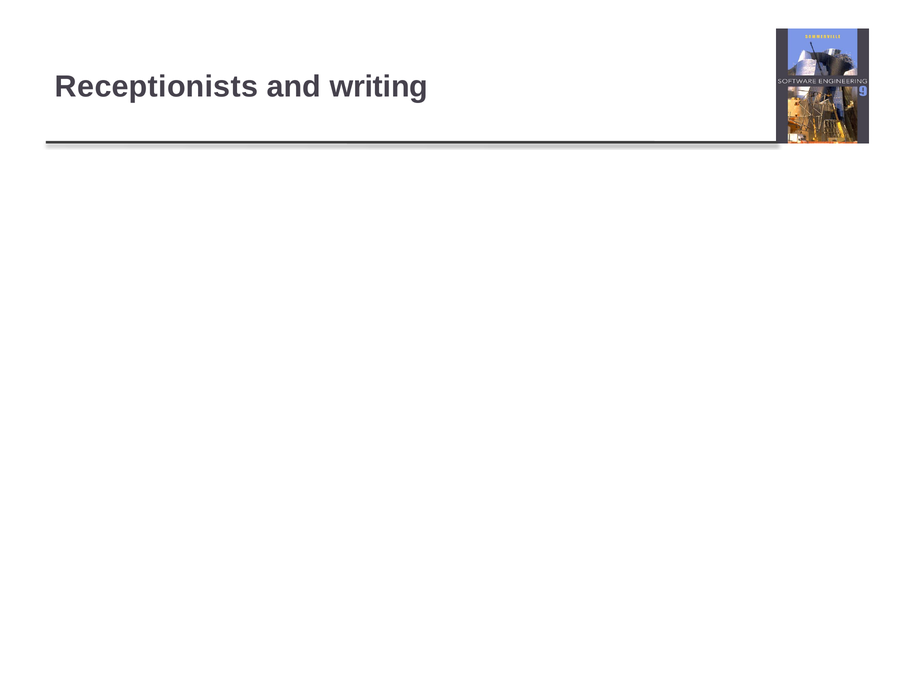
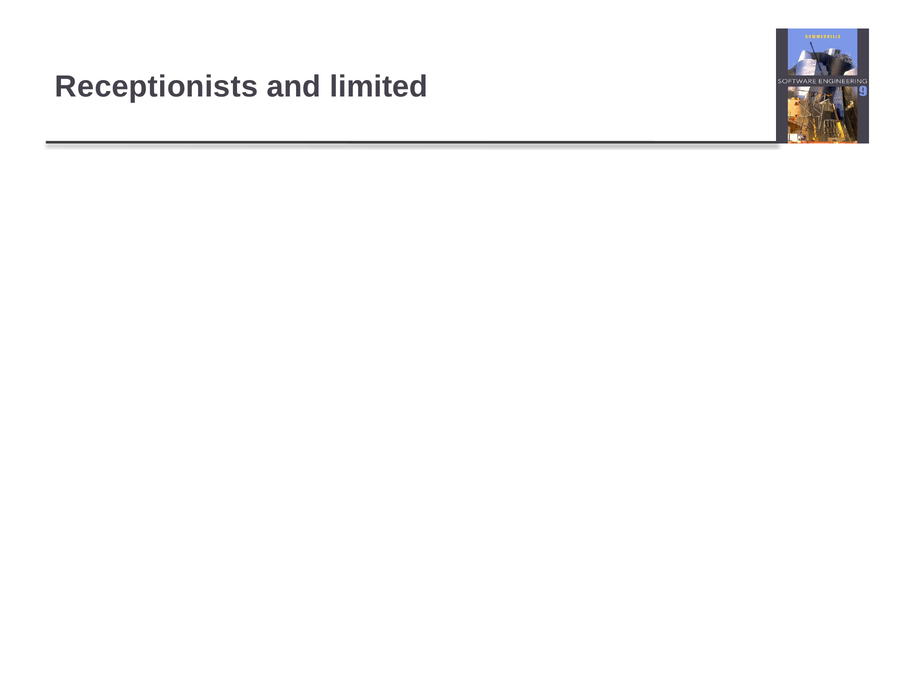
writing: writing -> limited (379, 87)
